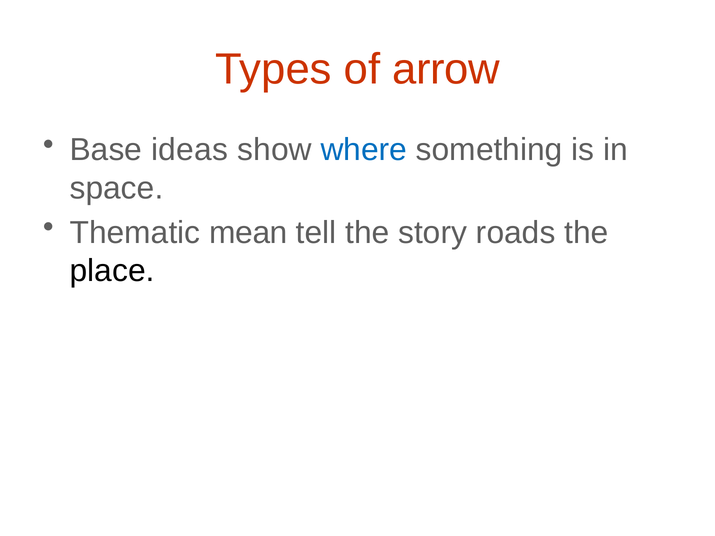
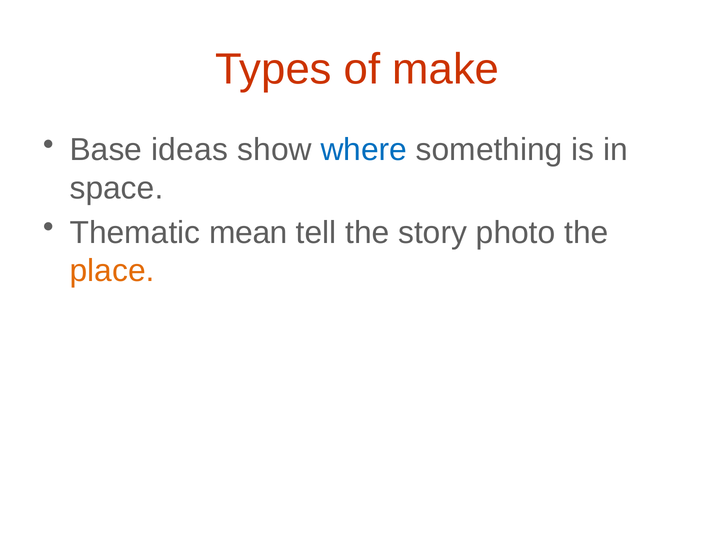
arrow: arrow -> make (446, 69)
roads: roads -> photo (516, 233)
place colour: black -> orange (112, 271)
